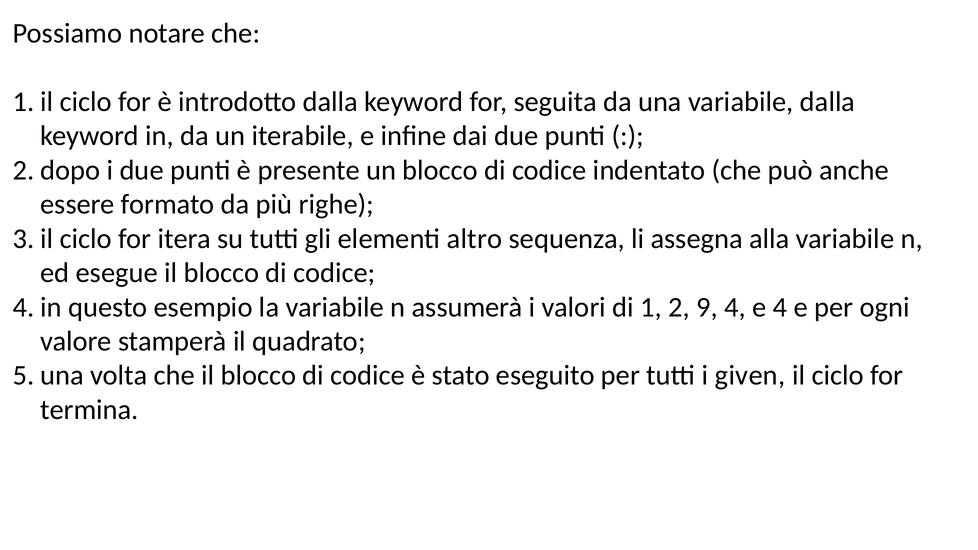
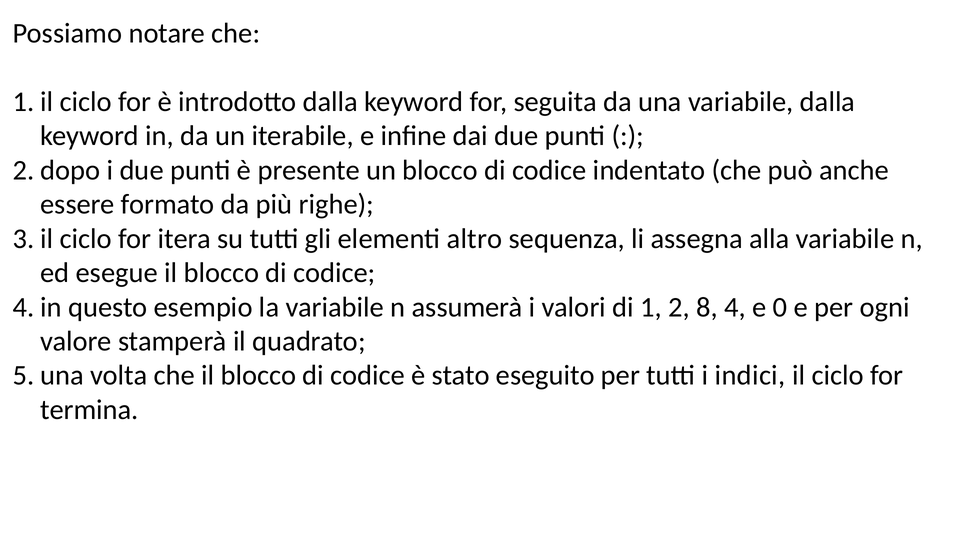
9: 9 -> 8 (707, 307)
e 4: 4 -> 0 (780, 307)
given: given -> indici (750, 376)
